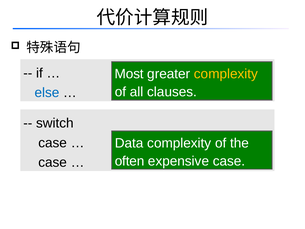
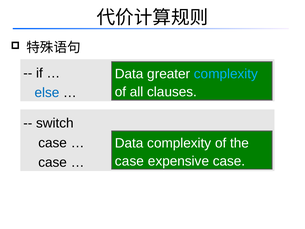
Most: Most -> Data (129, 74)
complexity colour: yellow -> light blue (226, 74)
often: often -> case (129, 161)
